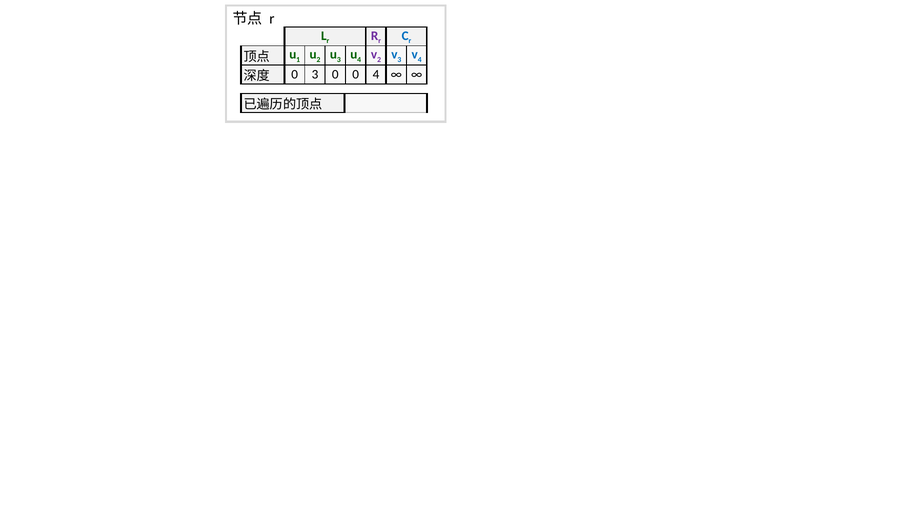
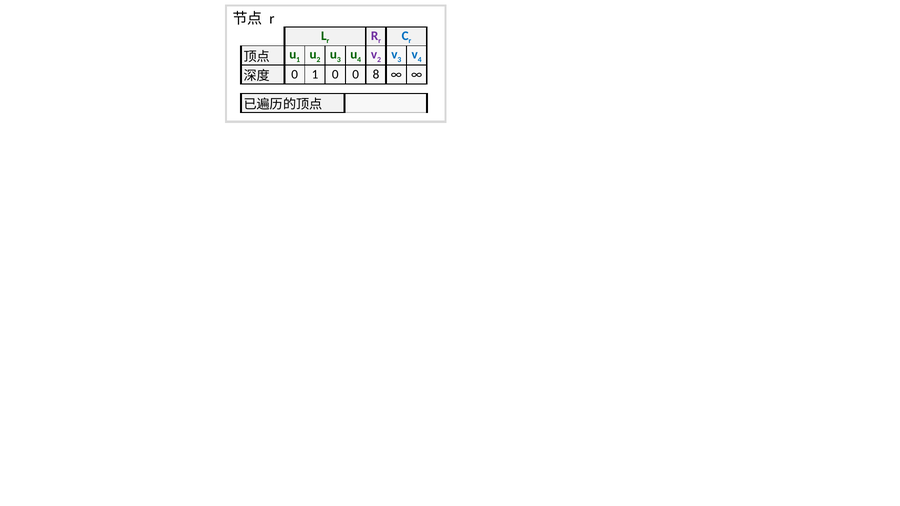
0 3: 3 -> 1 (315, 75)
0 4: 4 -> 8 (376, 75)
